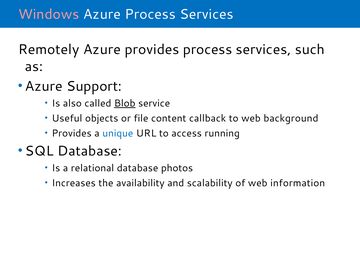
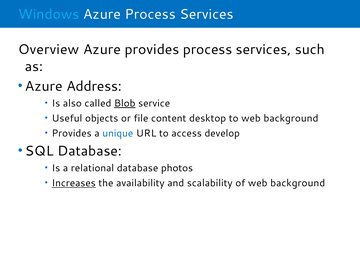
Windows colour: pink -> light blue (49, 14)
Remotely: Remotely -> Overview (49, 50)
Support: Support -> Address (94, 86)
callback: callback -> desktop (208, 118)
running: running -> develop (222, 133)
Increases underline: none -> present (74, 183)
of web information: information -> background (298, 183)
